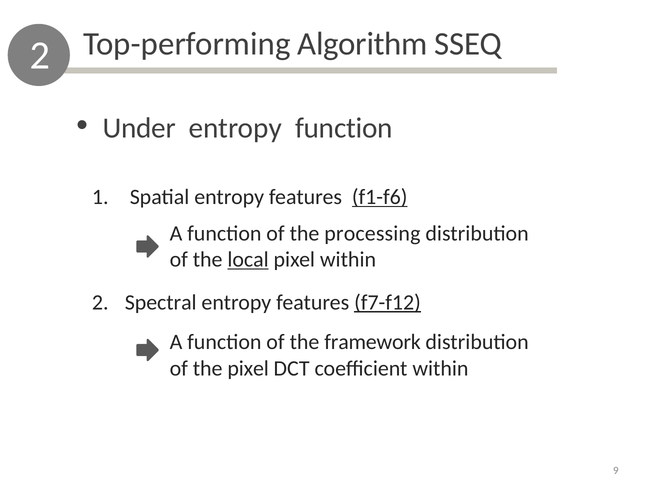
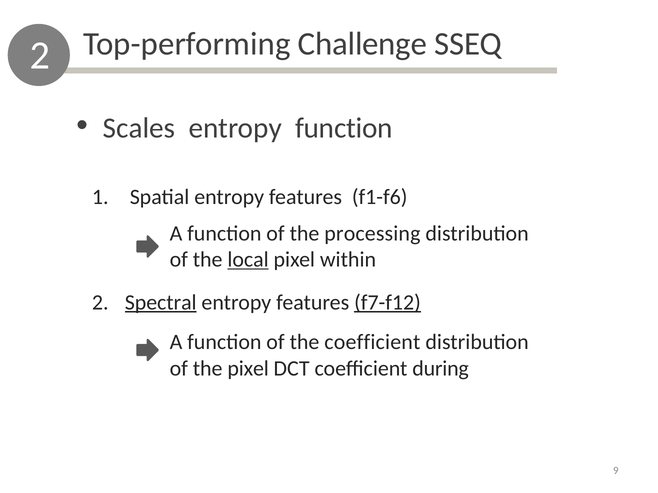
Algorithm: Algorithm -> Challenge (362, 44)
Under: Under -> Scales (139, 128)
f1-f6 underline: present -> none (380, 197)
Spectral underline: none -> present (161, 303)
the framework: framework -> coefficient (372, 342)
coefficient within: within -> during (441, 369)
